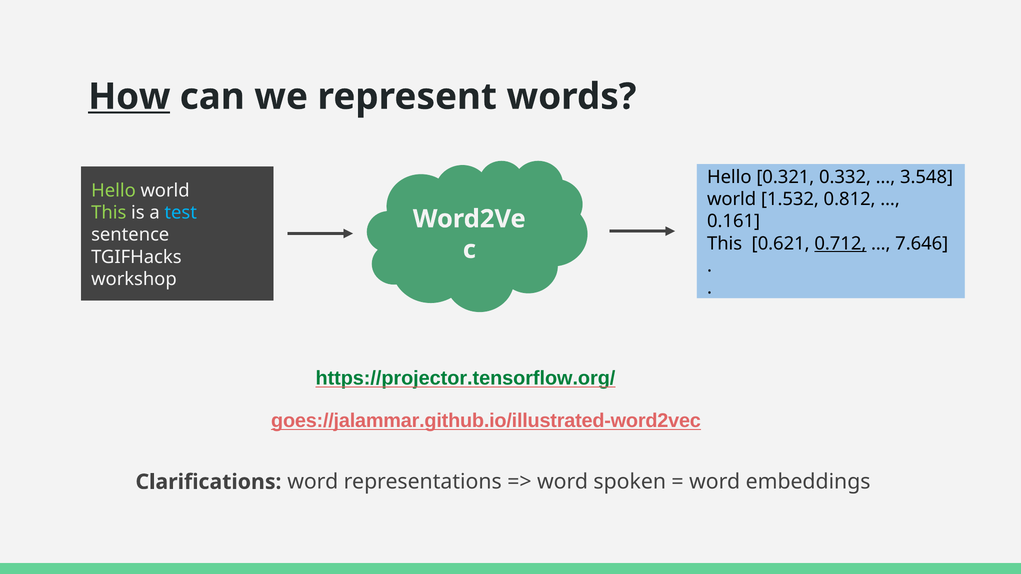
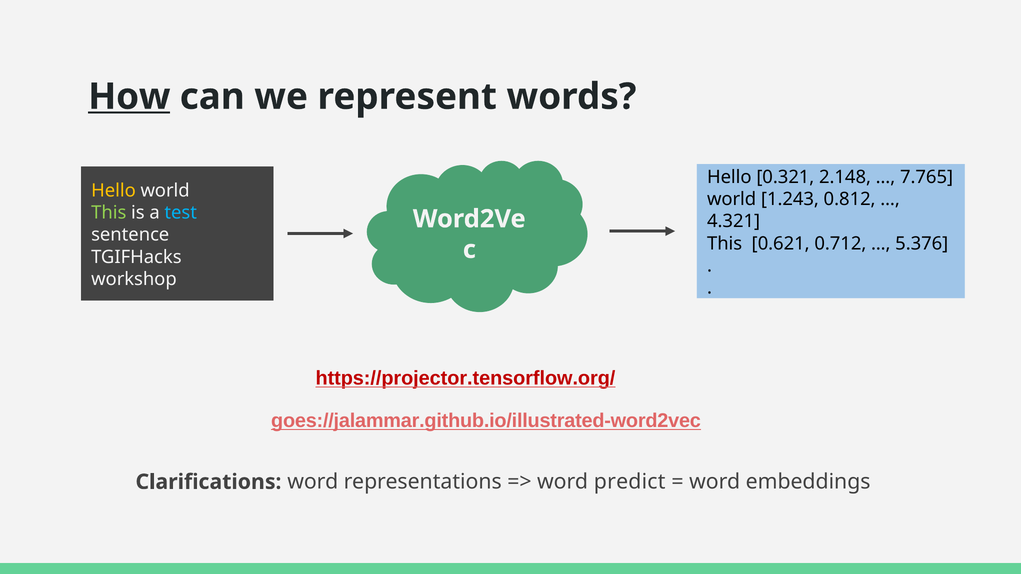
0.332: 0.332 -> 2.148 (845, 177)
3.548: 3.548 -> 7.765 (927, 177)
Hello colour: light green -> yellow (114, 191)
1.532: 1.532 -> 1.243 (790, 199)
0.161: 0.161 -> 4.321 (734, 221)
0.712 underline: present -> none (840, 244)
7.646: 7.646 -> 5.376 (922, 244)
https://projector.tensorflow.org/ colour: green -> red (465, 378)
spoken: spoken -> predict (630, 482)
